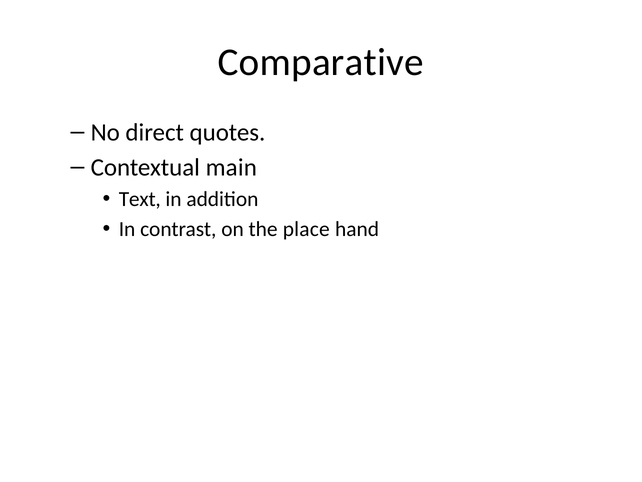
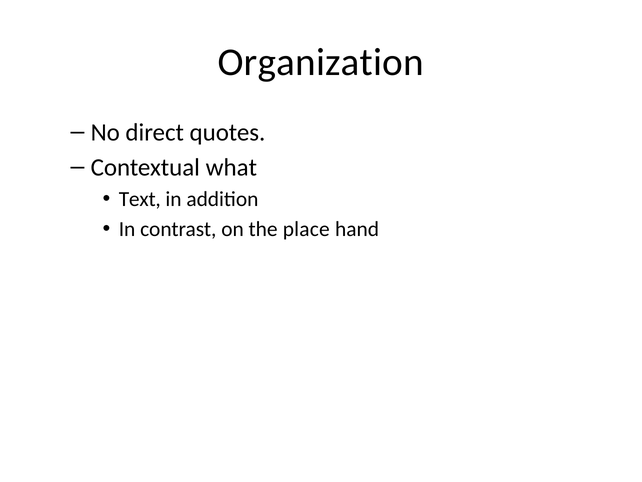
Comparative: Comparative -> Organization (321, 62)
main: main -> what (231, 167)
